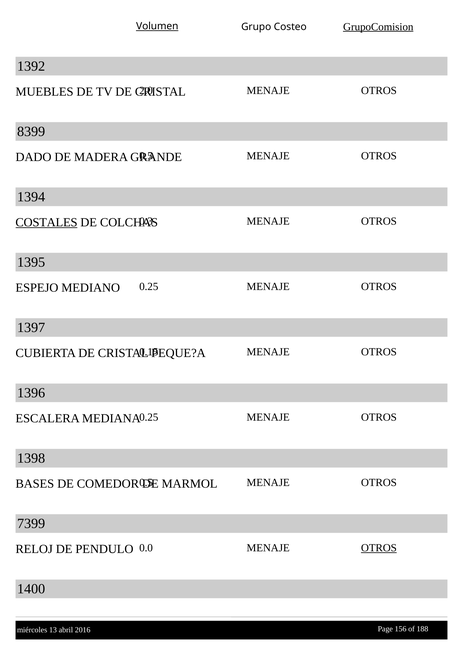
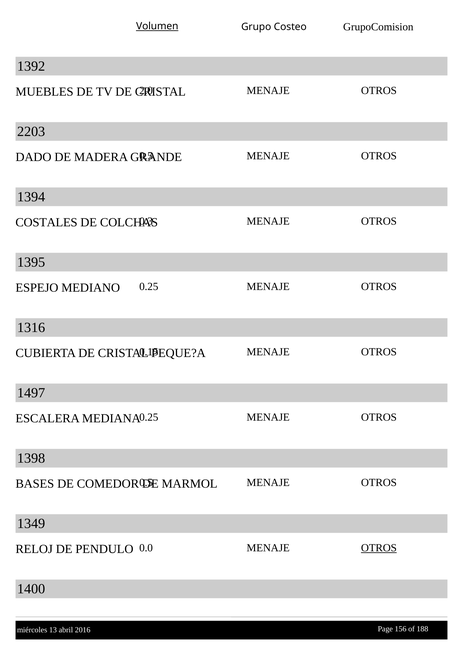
GrupoComision underline: present -> none (378, 27)
8399: 8399 -> 2203 (31, 132)
COSTALES underline: present -> none (46, 222)
1397: 1397 -> 1316 (31, 328)
1396: 1396 -> 1497 (31, 393)
7399: 7399 -> 1349 (31, 524)
